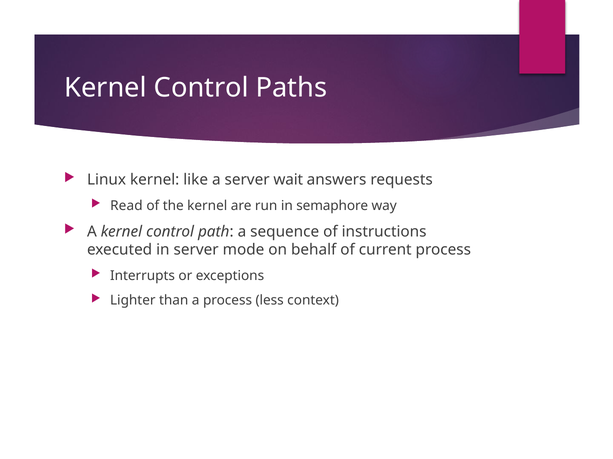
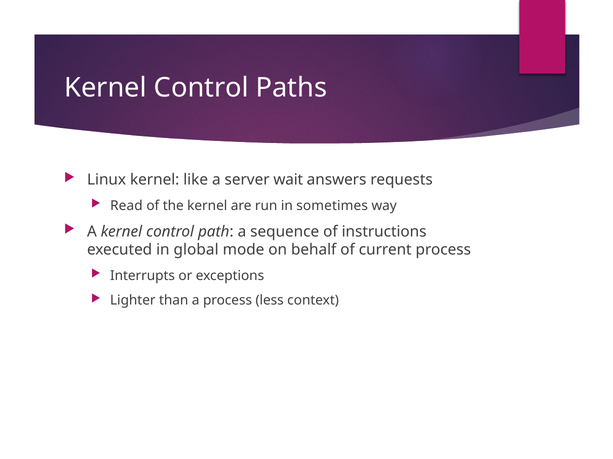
semaphore: semaphore -> sometimes (332, 206)
in server: server -> global (196, 250)
